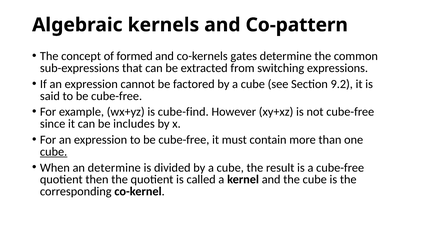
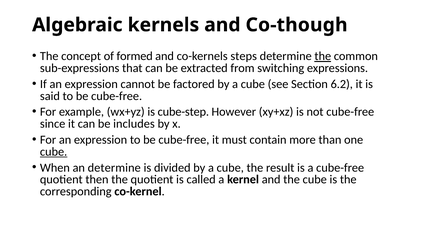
Co-pattern: Co-pattern -> Co-though (297, 25)
gates: gates -> steps (244, 56)
the underline: none -> present (323, 56)
9.2: 9.2 -> 6.2 (342, 84)
cube-find: cube-find -> cube-step (183, 112)
